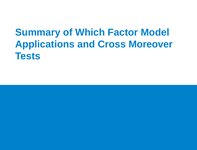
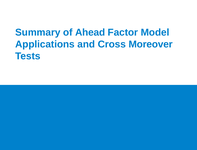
Which: Which -> Ahead (90, 32)
